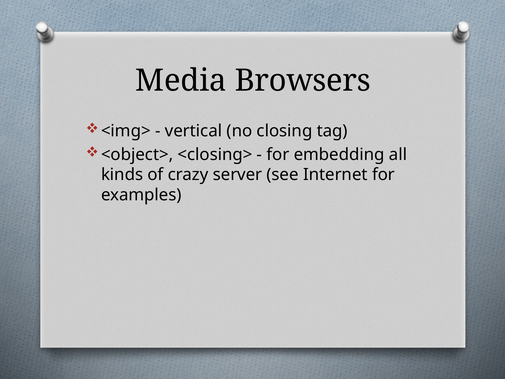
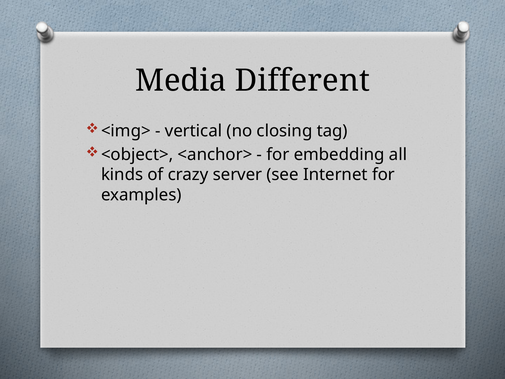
Browsers: Browsers -> Different (302, 80)
<closing>: <closing> -> <anchor> (215, 154)
